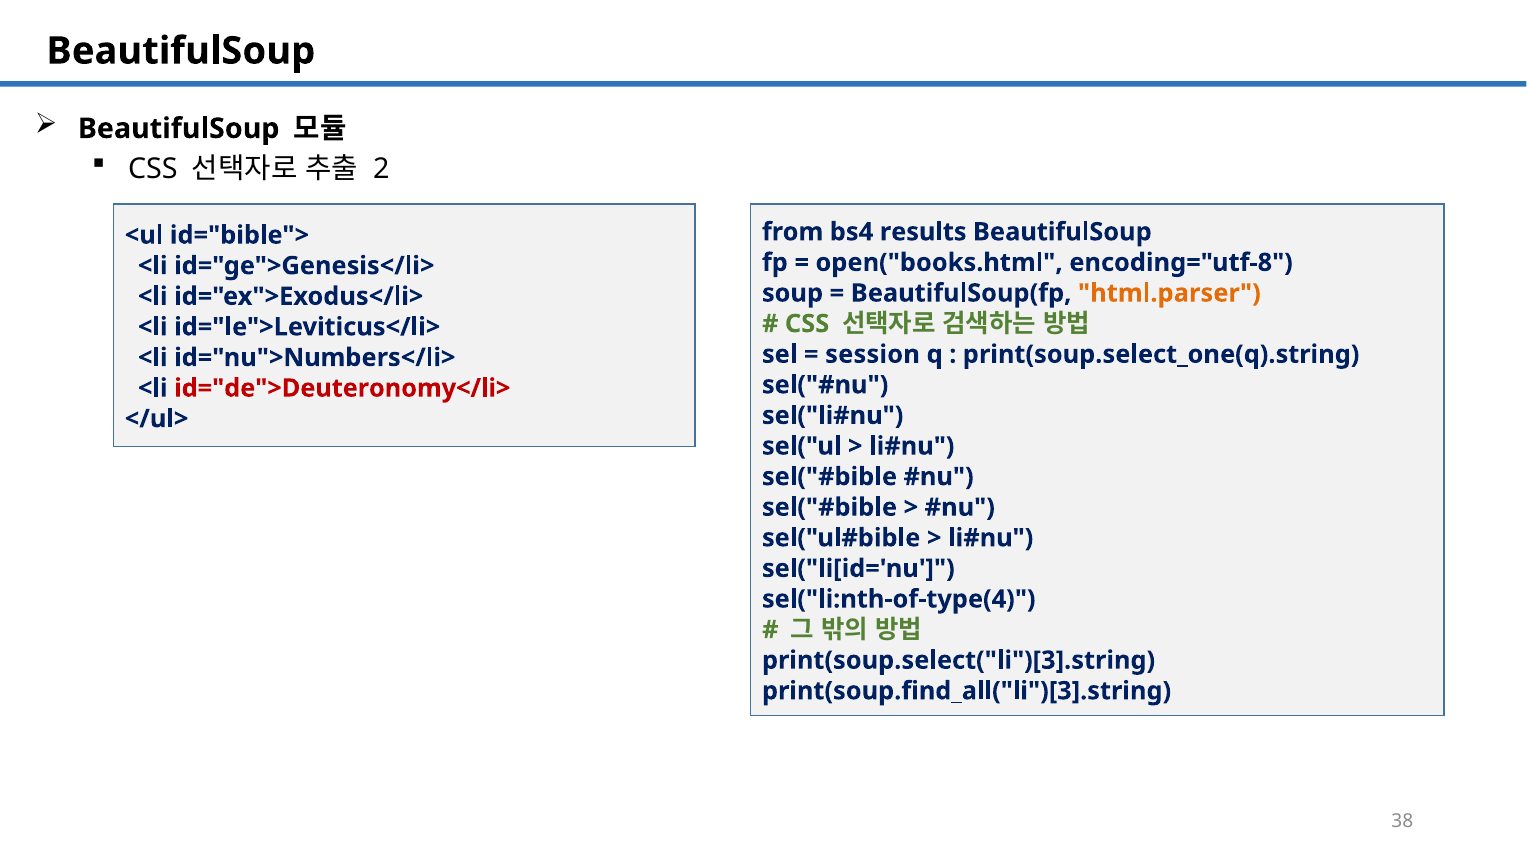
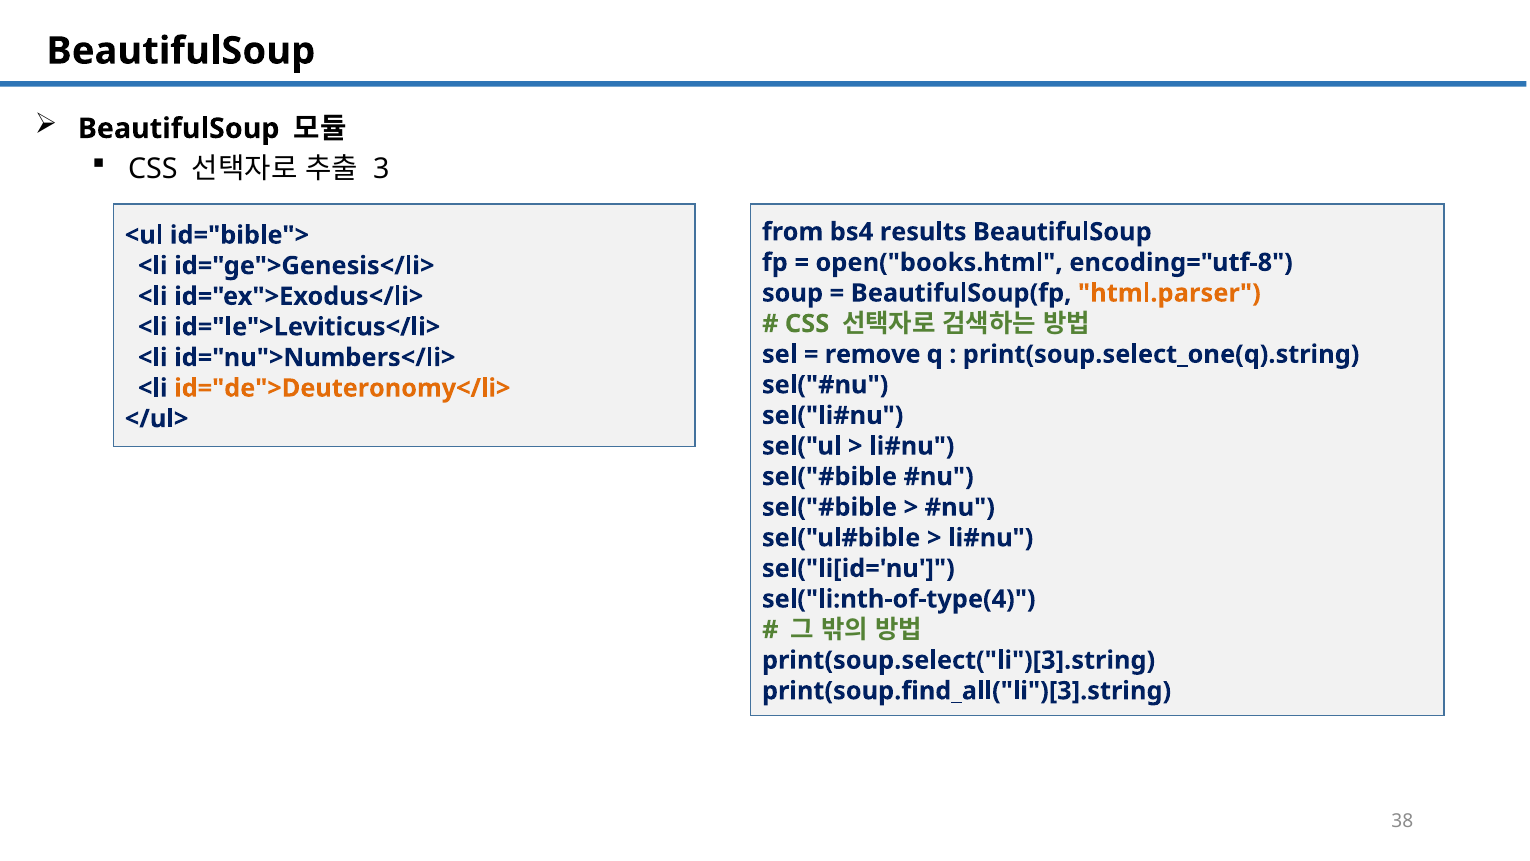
2: 2 -> 3 (381, 169)
session: session -> remove (873, 354)
id="de">Deuteronomy</li> colour: red -> orange (342, 388)
